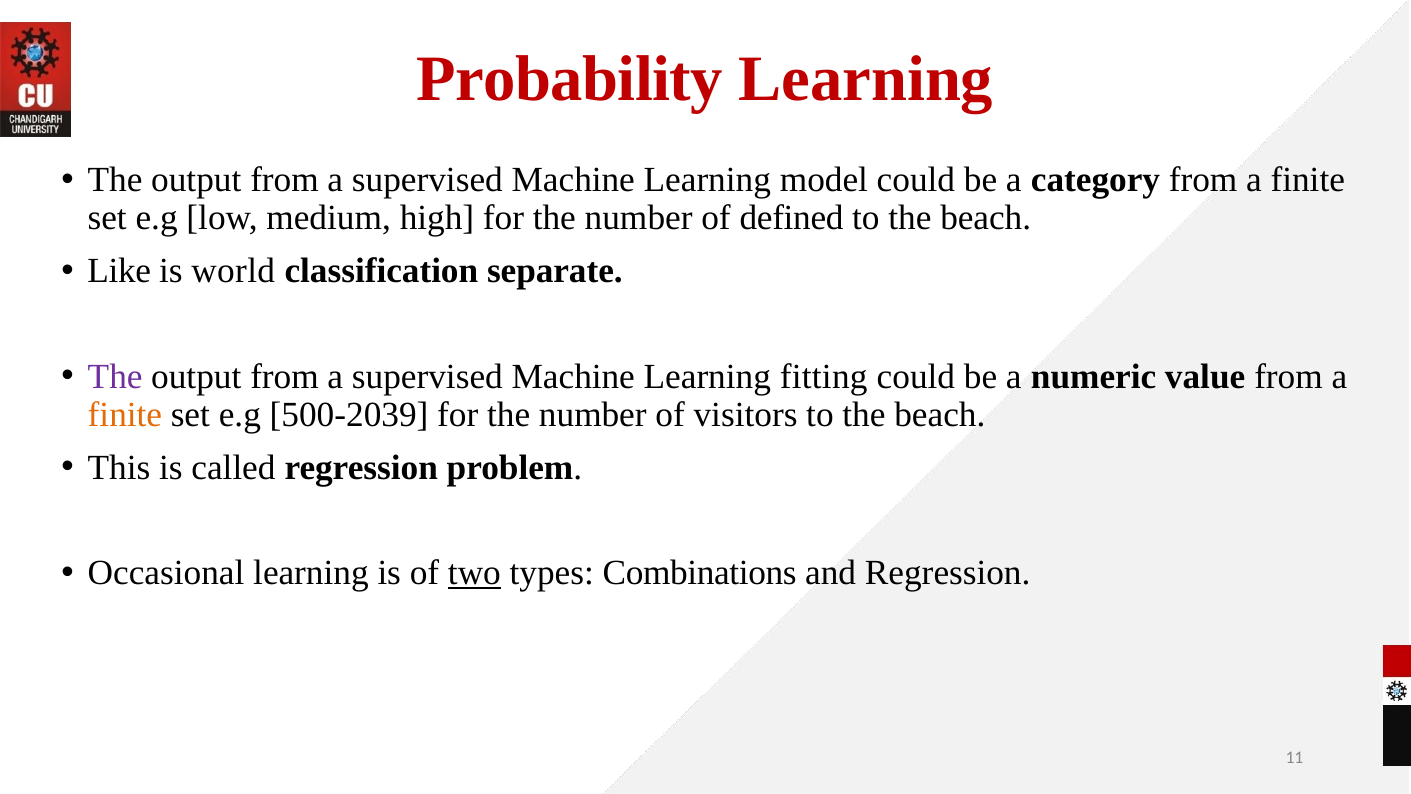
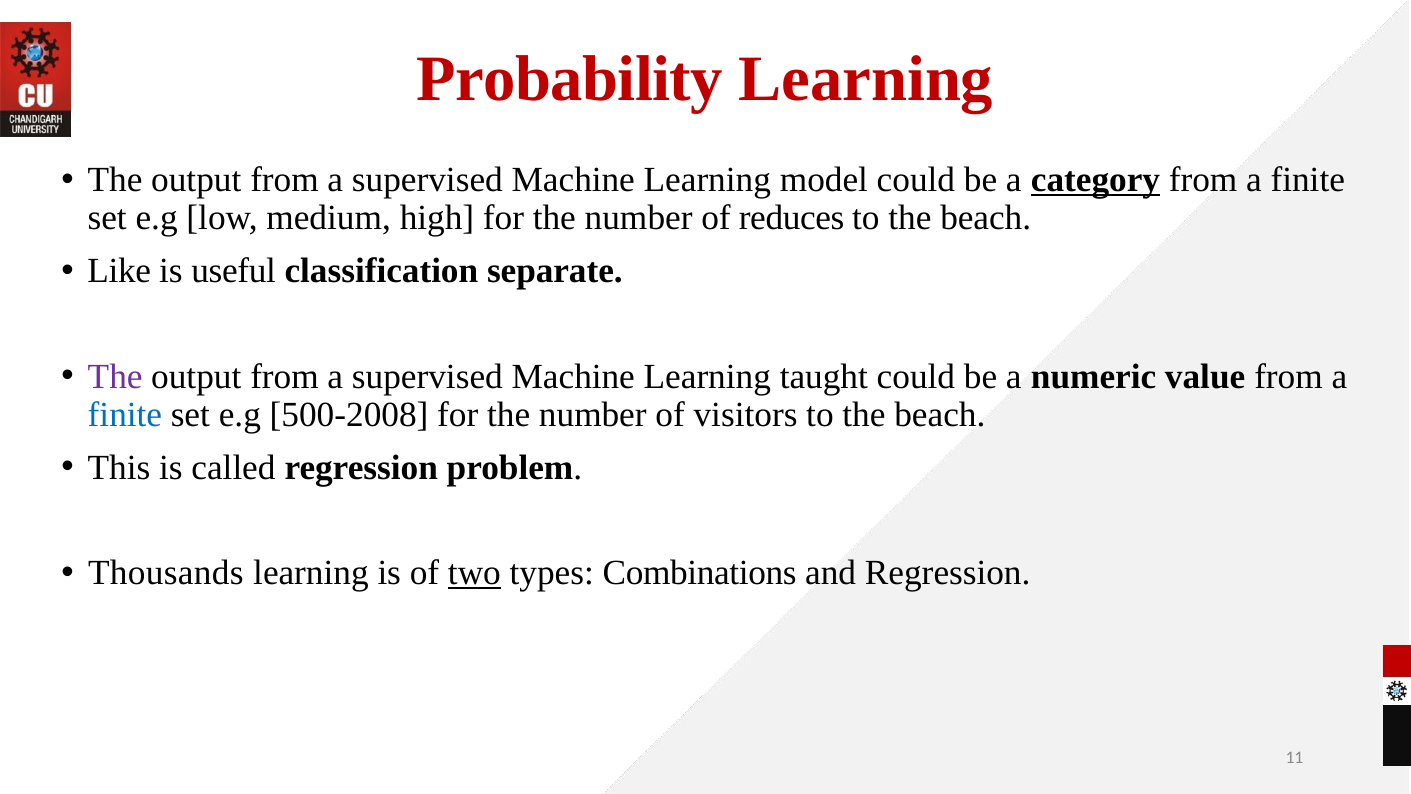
category underline: none -> present (1096, 180)
defined: defined -> reduces (792, 218)
world: world -> useful (234, 271)
fitting: fitting -> taught (824, 377)
finite colour: orange -> blue (125, 415)
500-2039: 500-2039 -> 500-2008 (349, 415)
Occasional: Occasional -> Thousands (166, 573)
